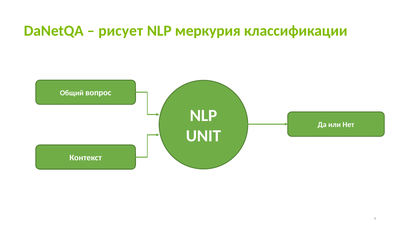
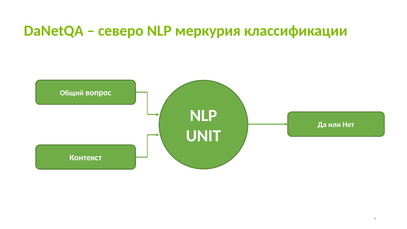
рисует: рисует -> северо (121, 31)
